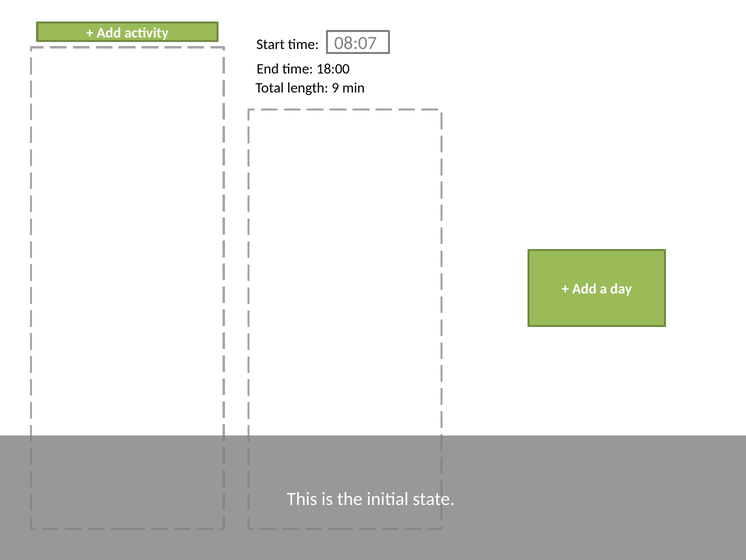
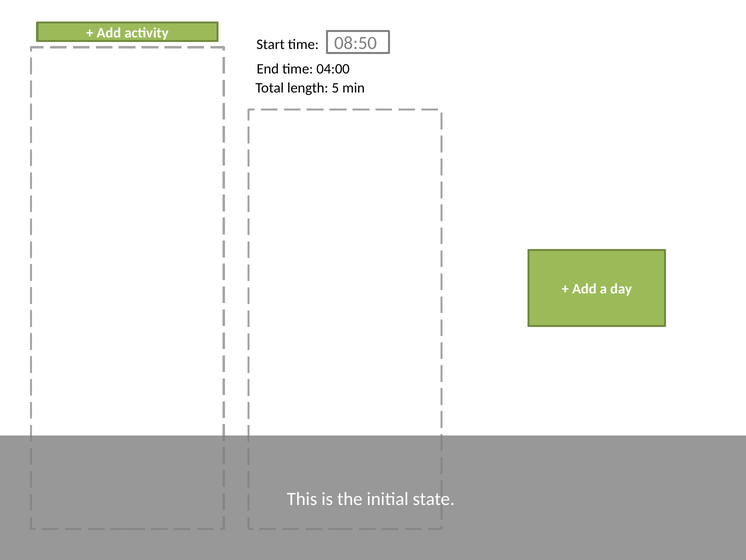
08:07: 08:07 -> 08:50 (356, 43)
18:00: 18:00 -> 04:00 (333, 69)
9: 9 -> 5 (335, 88)
